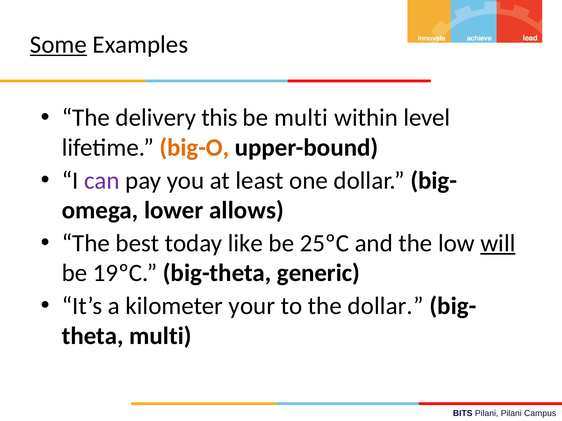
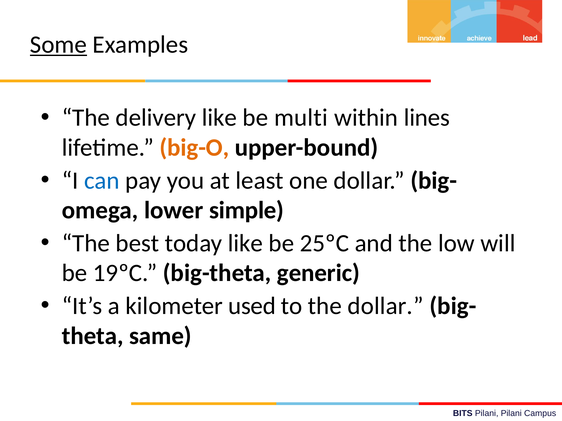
delivery this: this -> like (219, 118)
level: level -> lines (427, 118)
can colour: purple -> blue (102, 181)
allows: allows -> simple (247, 211)
will underline: present -> none (498, 243)
your: your -> used (252, 306)
multi: multi -> same (160, 336)
